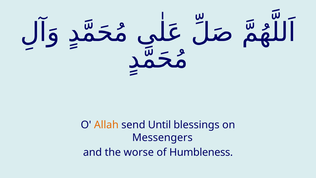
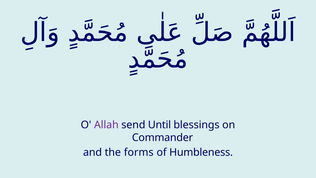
Allah colour: orange -> purple (106, 125)
Messengers: Messengers -> Commander (162, 137)
worse: worse -> forms (139, 152)
